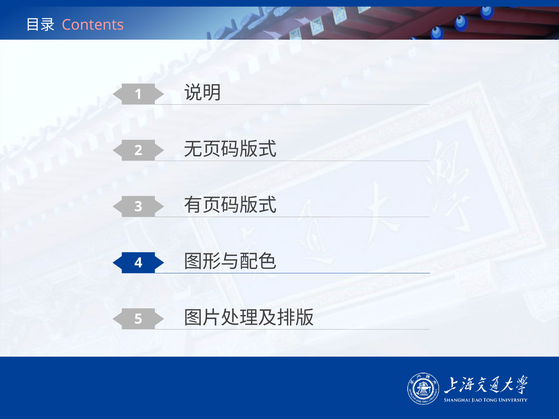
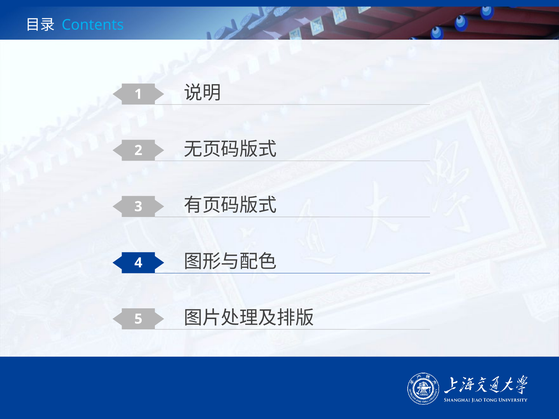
Contents colour: pink -> light blue (93, 25)
